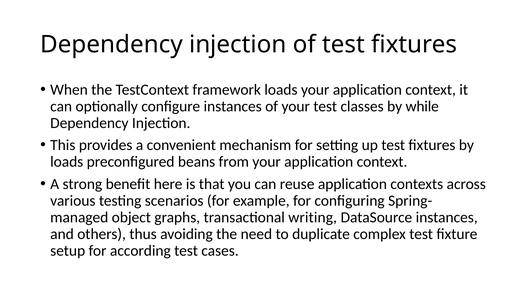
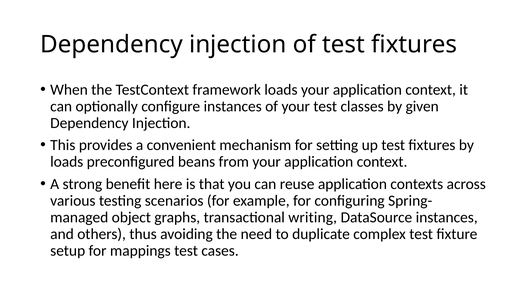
while: while -> given (422, 106)
according: according -> mappings (140, 250)
